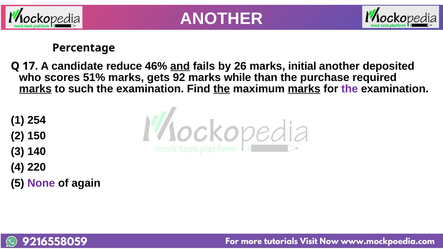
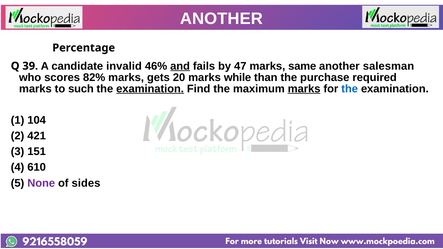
17: 17 -> 39 (29, 66)
reduce: reduce -> invalid (124, 66)
26: 26 -> 47 (240, 66)
initial: initial -> same (302, 66)
deposited: deposited -> salesman (388, 66)
51%: 51% -> 82% (94, 78)
92: 92 -> 20 (179, 78)
marks underline: present -> none (35, 89)
examination underline: none -> present (150, 89)
the underline: present -> none (222, 89)
the colour: purple -> blue (350, 89)
254: 254 -> 104 (37, 120)
150: 150 -> 421 (37, 136)
140: 140 -> 151 (37, 152)
220: 220 -> 610 (37, 167)
again: again -> sides (86, 183)
